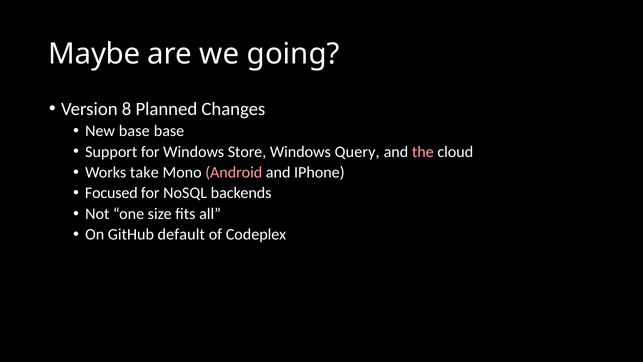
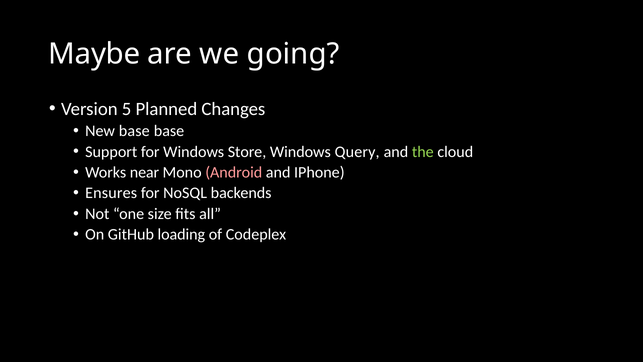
8: 8 -> 5 (127, 109)
the colour: pink -> light green (423, 152)
take: take -> near (144, 172)
Focused: Focused -> Ensures (111, 193)
default: default -> loading (181, 234)
